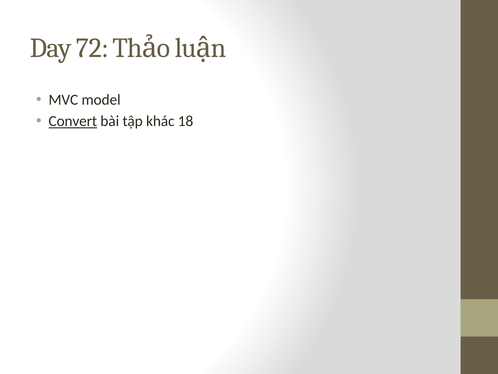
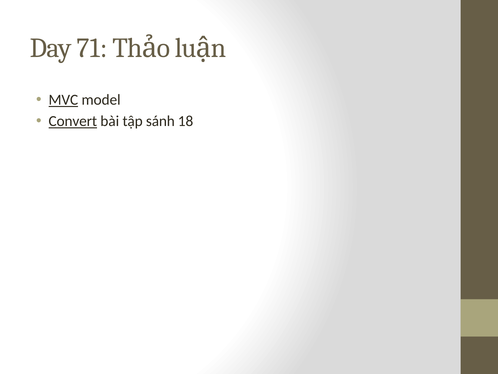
72: 72 -> 71 (92, 48)
MVC underline: none -> present (63, 100)
khác: khác -> sánh (160, 121)
